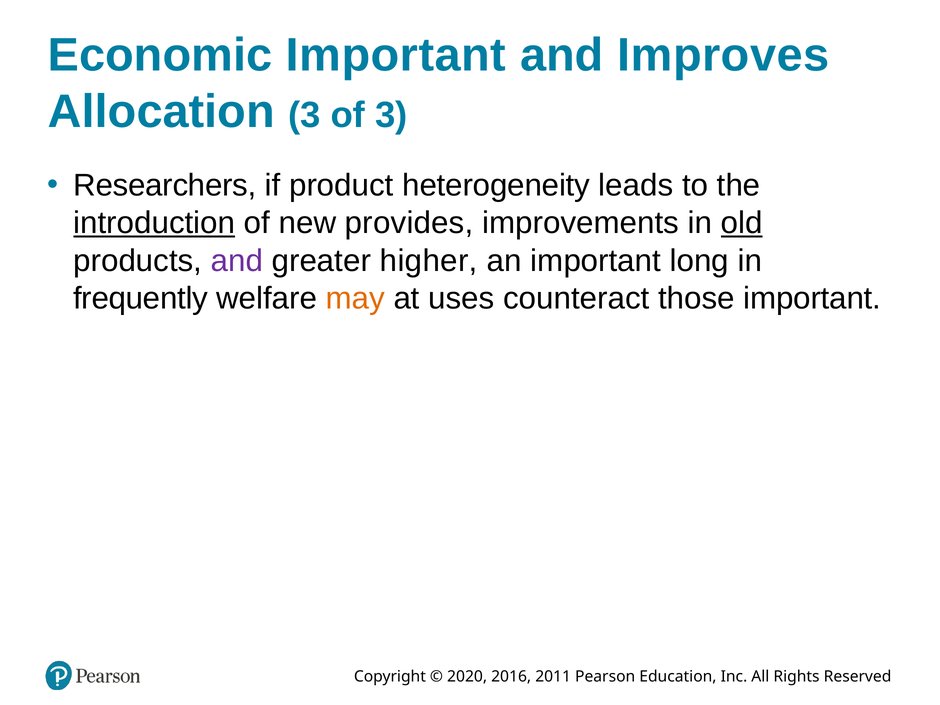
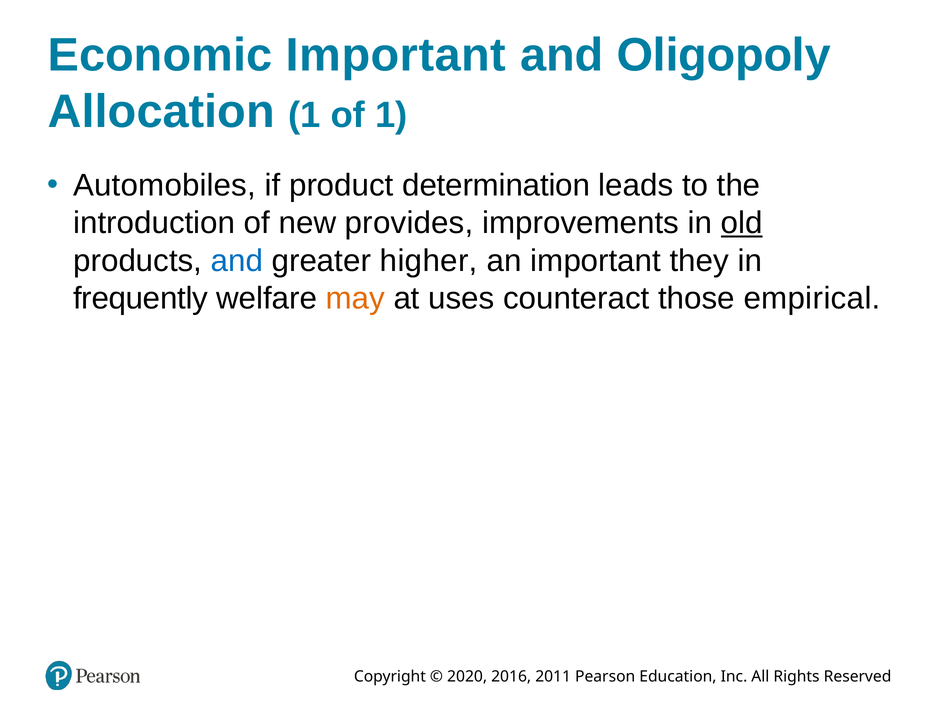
Improves: Improves -> Oligopoly (724, 55)
Allocation 3: 3 -> 1 (304, 115)
of 3: 3 -> 1 (391, 115)
Researchers: Researchers -> Automobiles (165, 186)
heterogeneity: heterogeneity -> determination (496, 186)
introduction underline: present -> none (154, 223)
and colour: purple -> blue (237, 261)
long: long -> they (699, 261)
those important: important -> empirical (812, 298)
